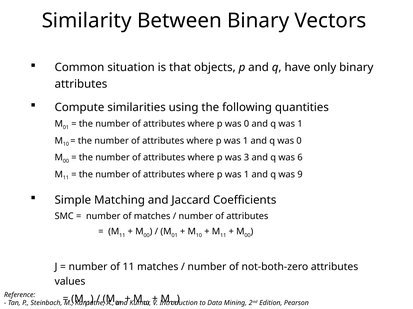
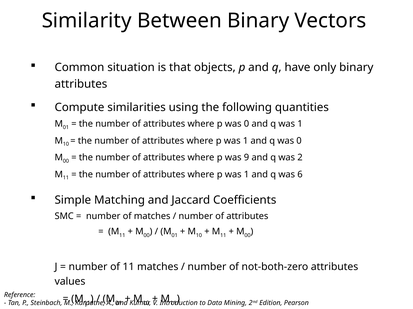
3: 3 -> 9 (247, 158)
6: 6 -> 2 (300, 158)
9: 9 -> 6 (300, 175)
